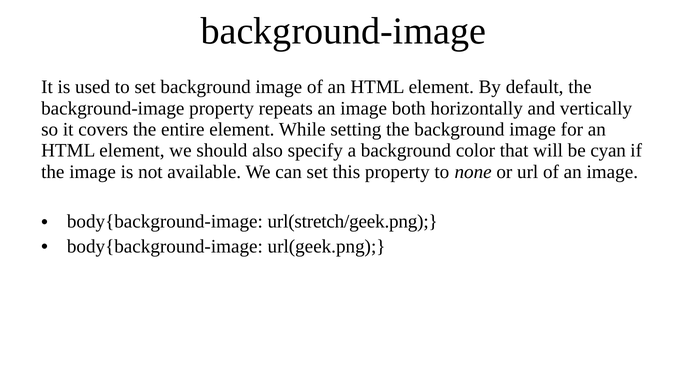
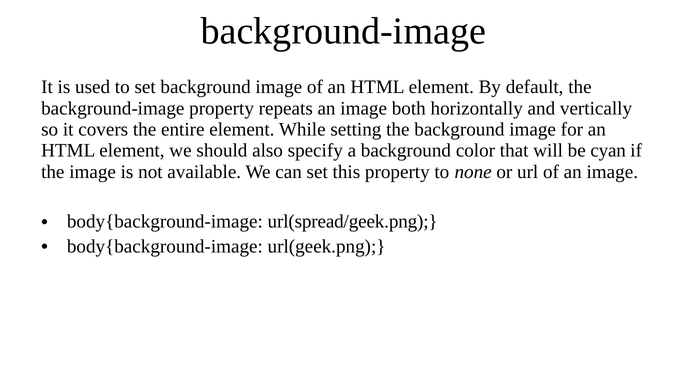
url(stretch/geek.png: url(stretch/geek.png -> url(spread/geek.png (353, 222)
